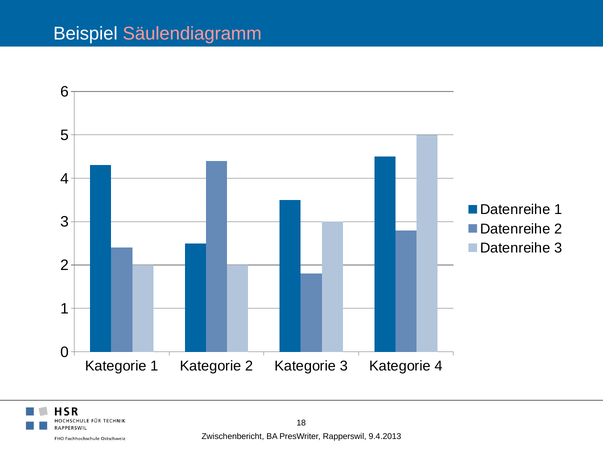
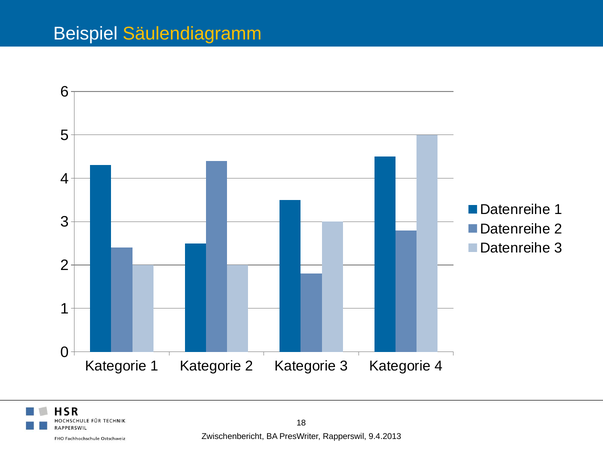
Säulendiagramm colour: pink -> yellow (192, 34)
